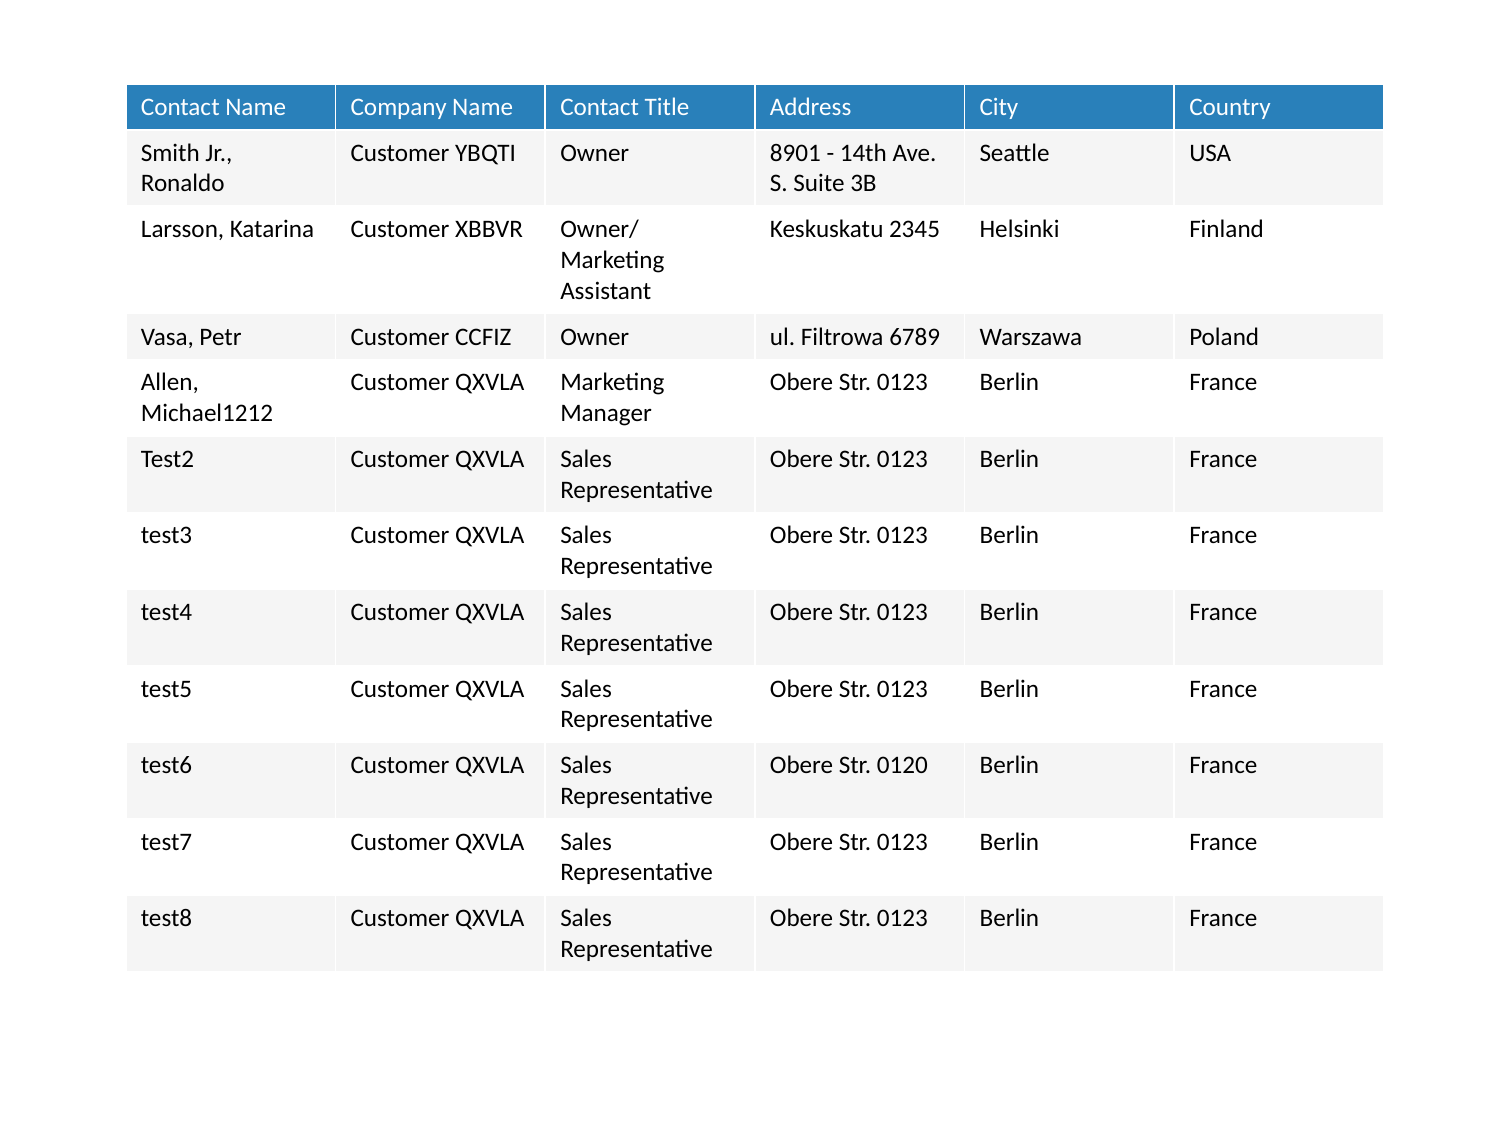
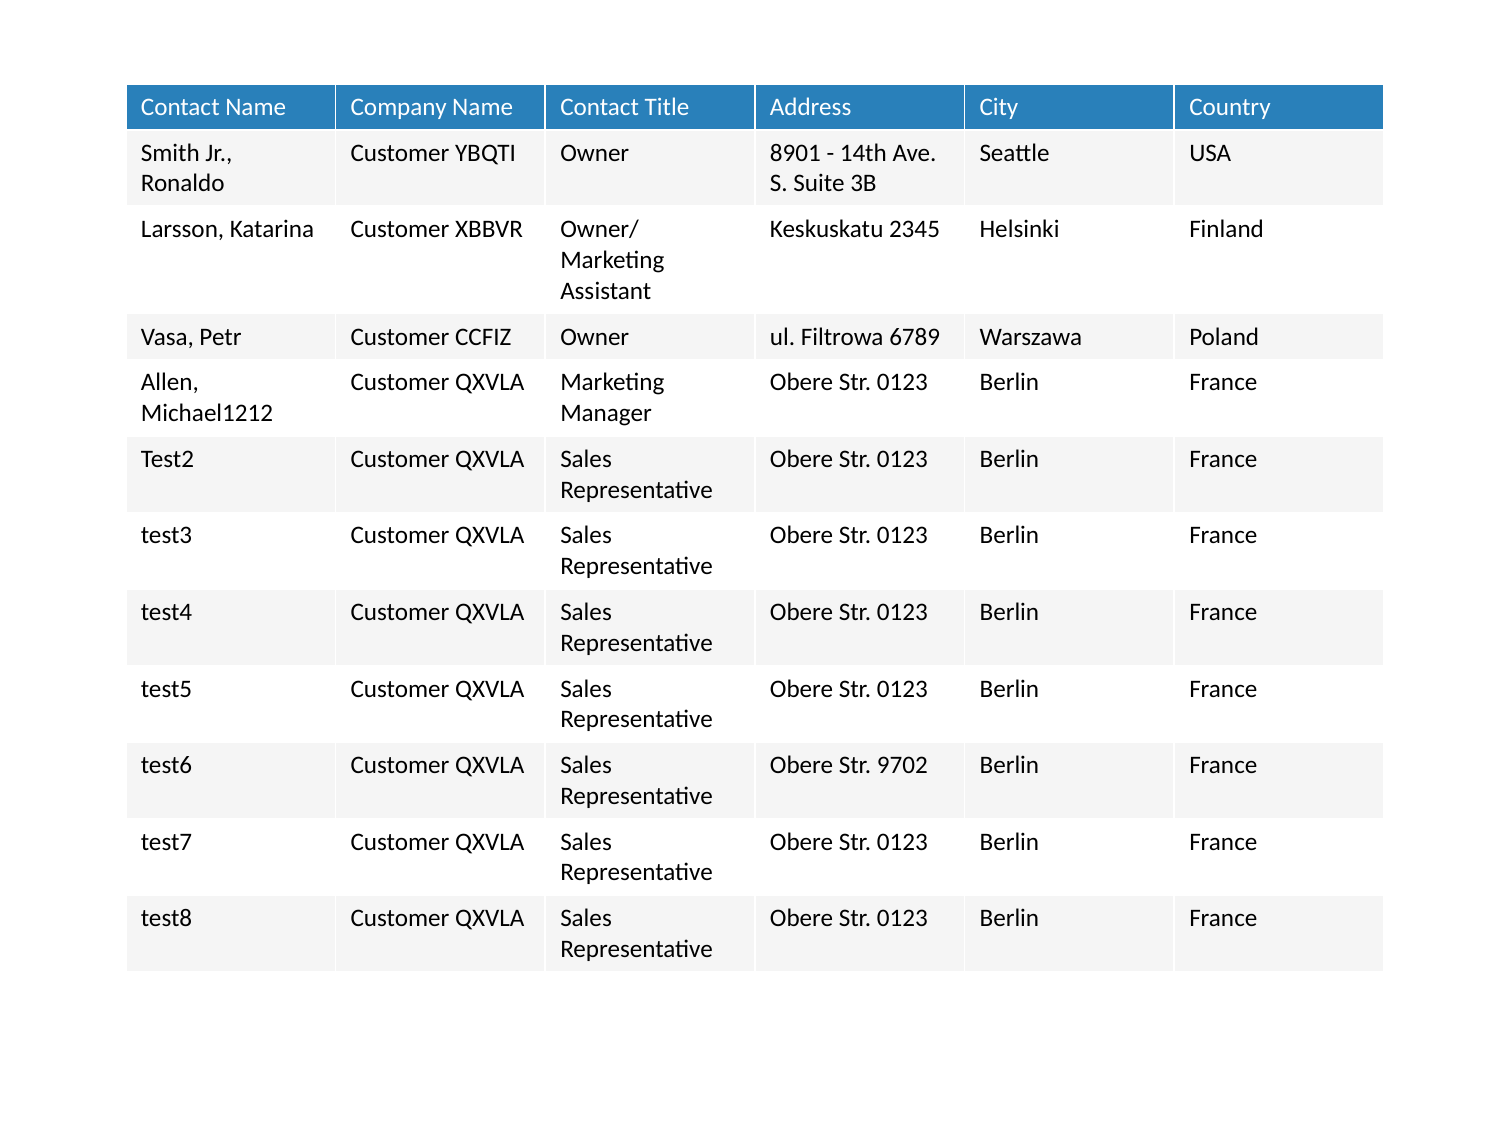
0120: 0120 -> 9702 (902, 765)
